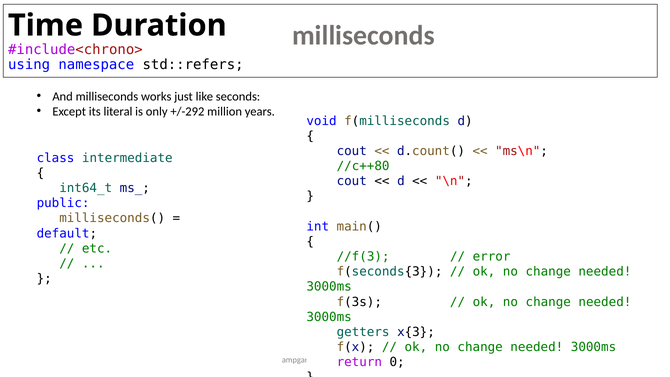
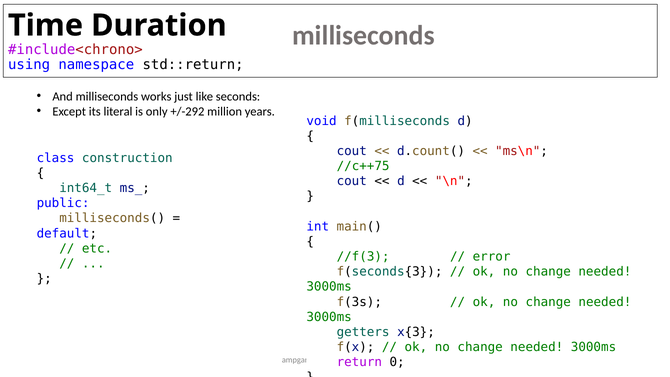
std::refers: std::refers -> std::return (193, 65)
intermediate: intermediate -> construction (127, 158)
//c++80: //c++80 -> //c++75 (363, 166)
